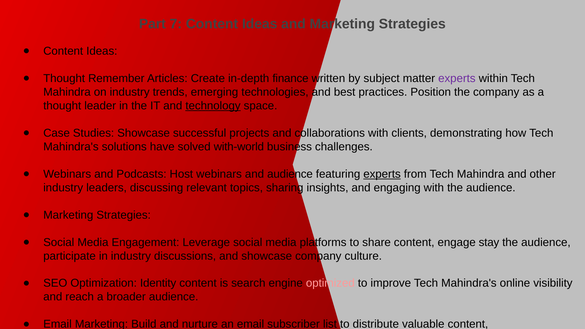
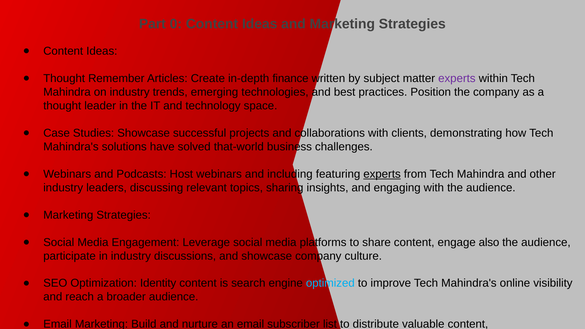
7: 7 -> 0 (176, 24)
technology underline: present -> none (213, 106)
with-world: with-world -> that-world (239, 147)
and audience: audience -> including (290, 174)
stay: stay -> also (489, 242)
optimized colour: pink -> light blue (330, 283)
